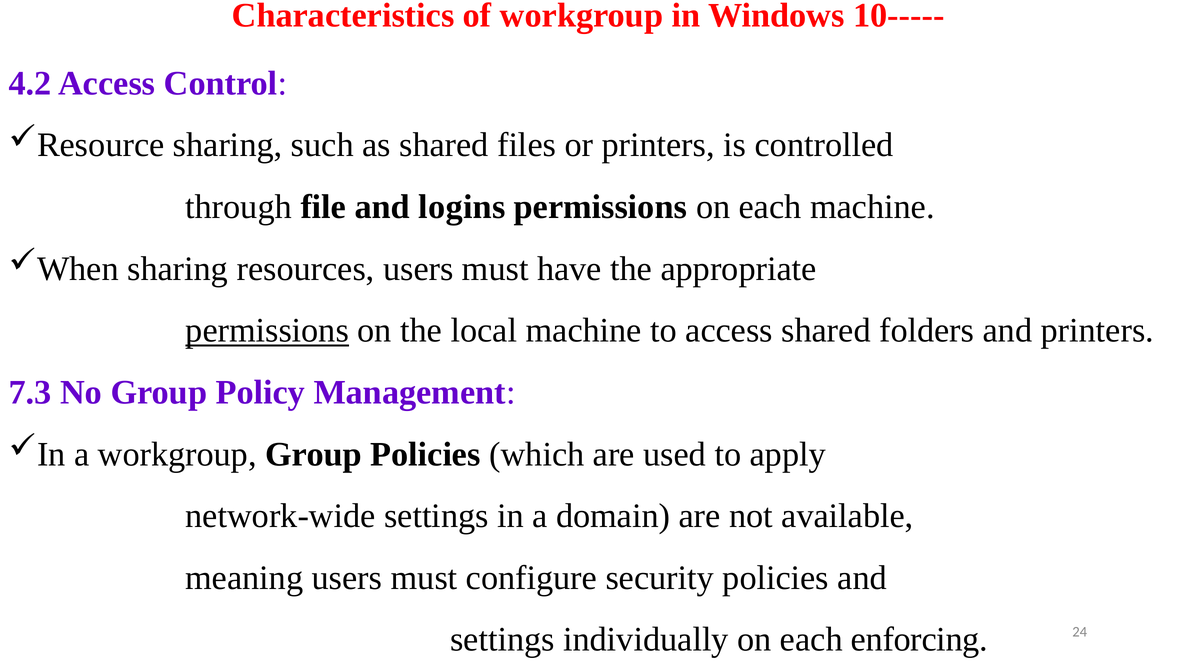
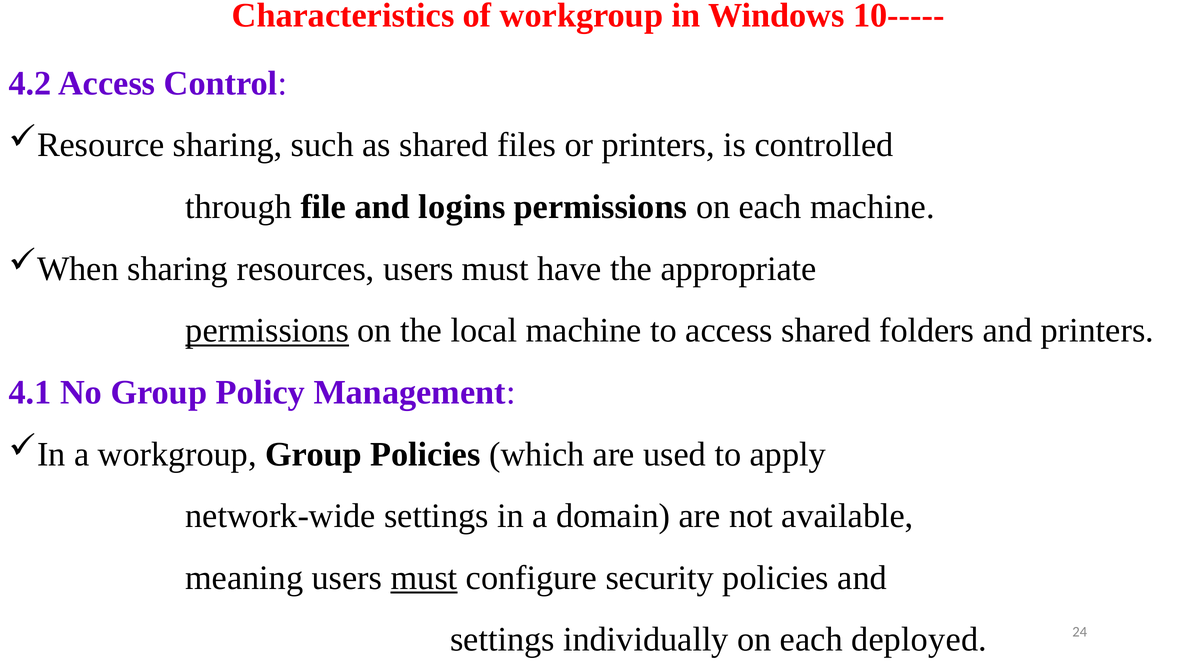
7.3: 7.3 -> 4.1 (30, 392)
must underline: none -> present (424, 578)
enforcing: enforcing -> deployed (919, 640)
